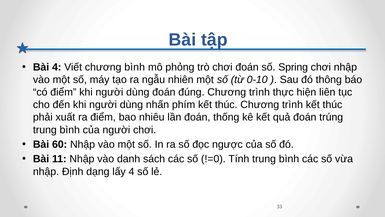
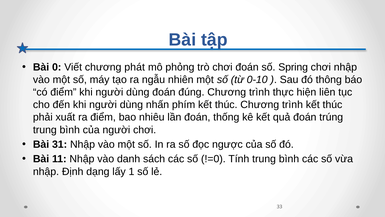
Bài 4: 4 -> 0 (57, 67)
chương bình: bình -> phát (135, 67)
60: 60 -> 31 (60, 144)
lấy 4: 4 -> 1 (132, 171)
